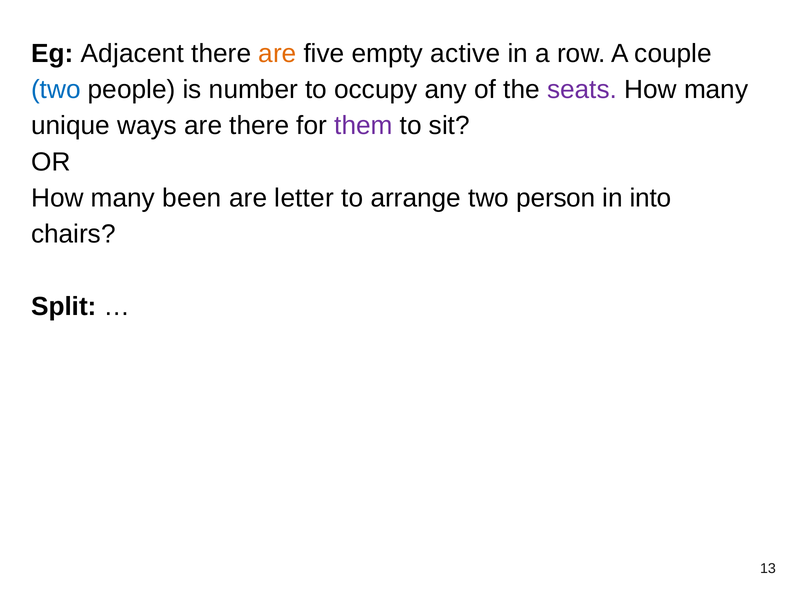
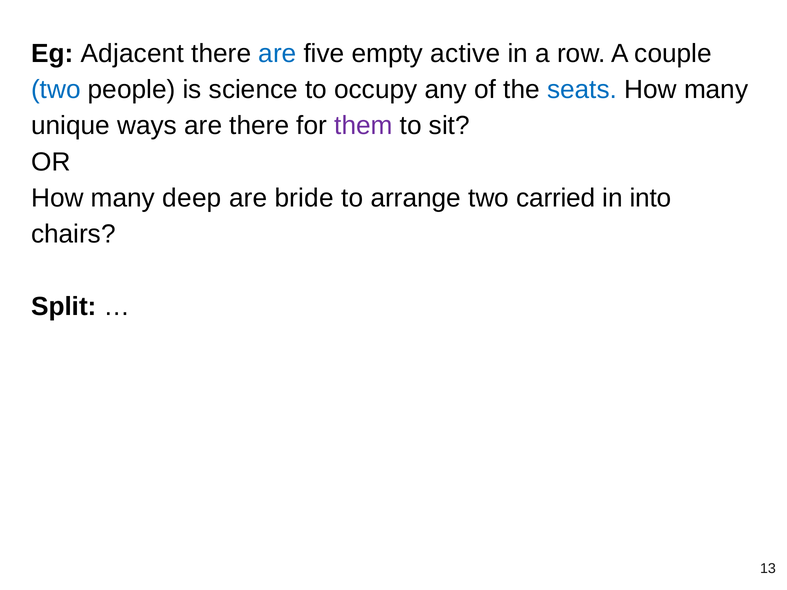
are colour: orange -> blue (277, 53)
number: number -> science (253, 90)
seats colour: purple -> blue (582, 90)
been: been -> deep (192, 198)
letter: letter -> bride (304, 198)
person: person -> carried (556, 198)
